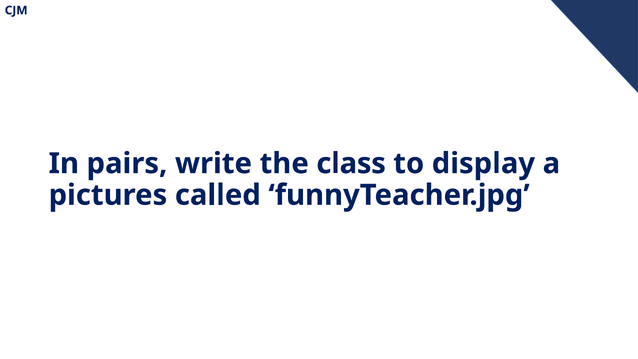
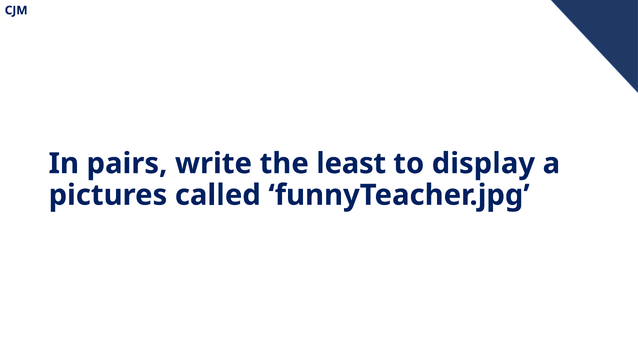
class: class -> least (351, 163)
